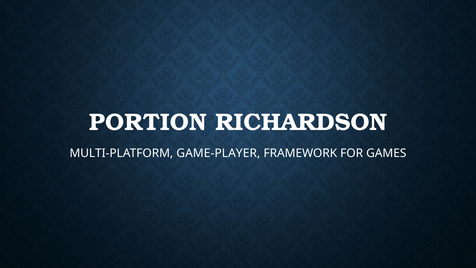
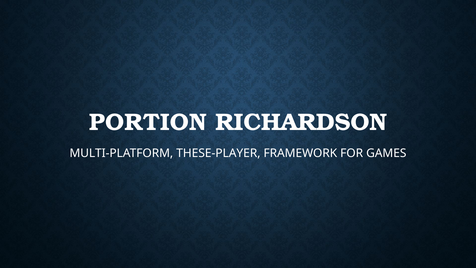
GAME-PLAYER: GAME-PLAYER -> THESE-PLAYER (218, 153)
